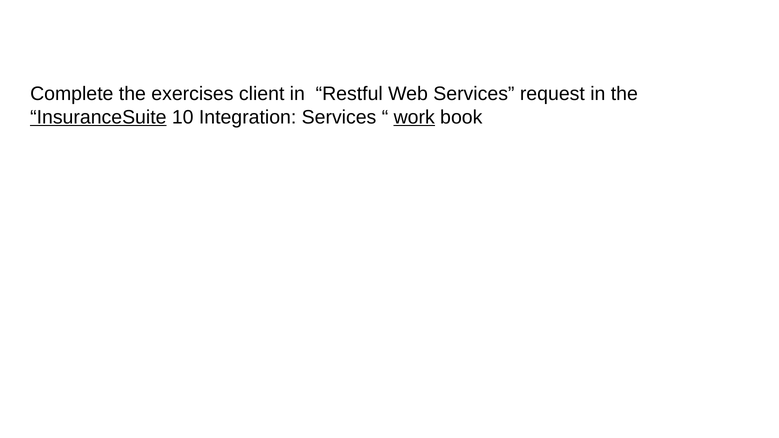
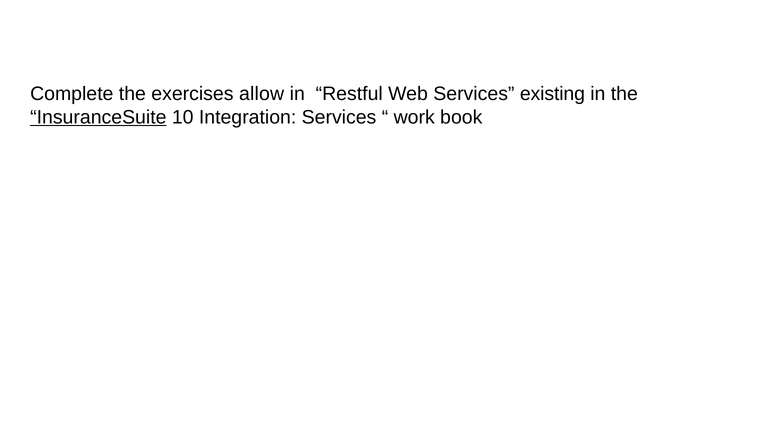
client: client -> allow (262, 94)
request: request -> existing (552, 94)
work underline: present -> none (414, 117)
